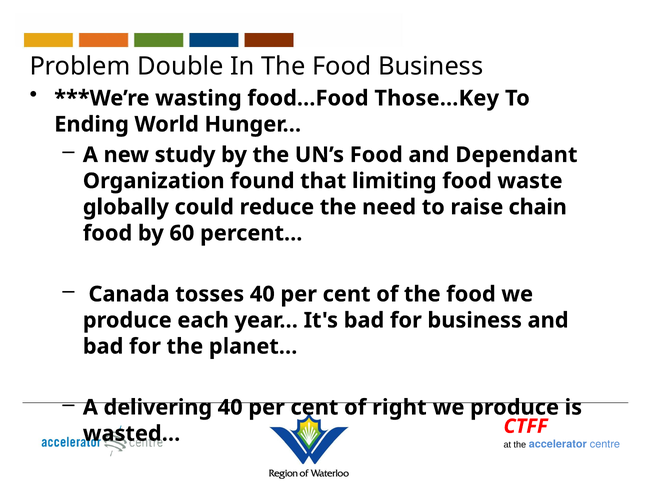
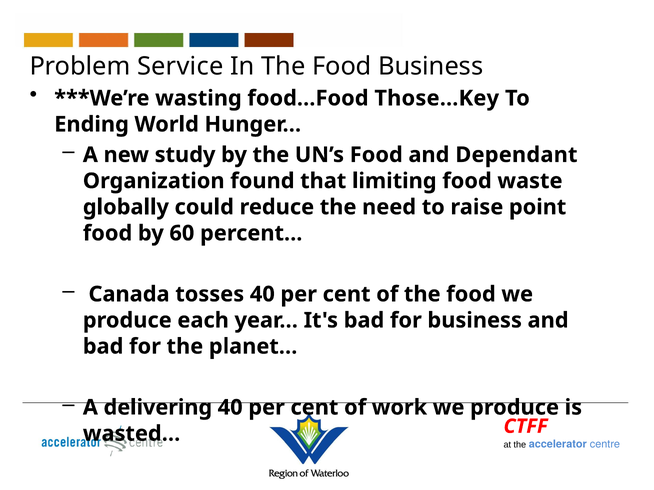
Double: Double -> Service (180, 66)
chain: chain -> point (538, 207)
right: right -> work (399, 408)
